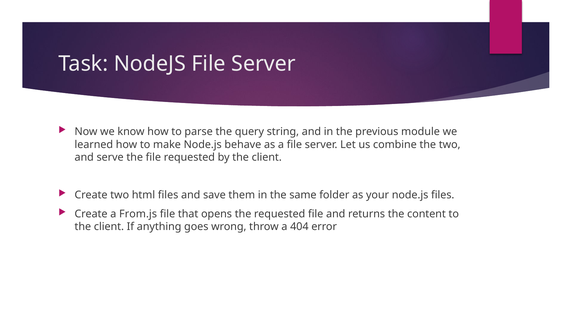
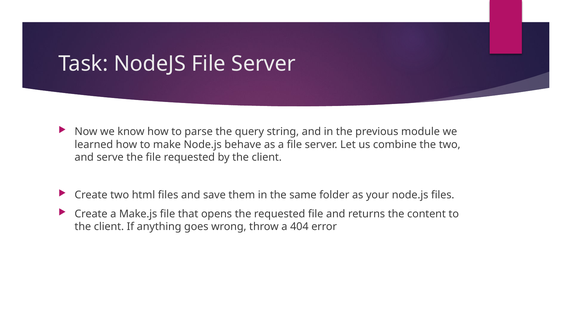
From.js: From.js -> Make.js (138, 214)
